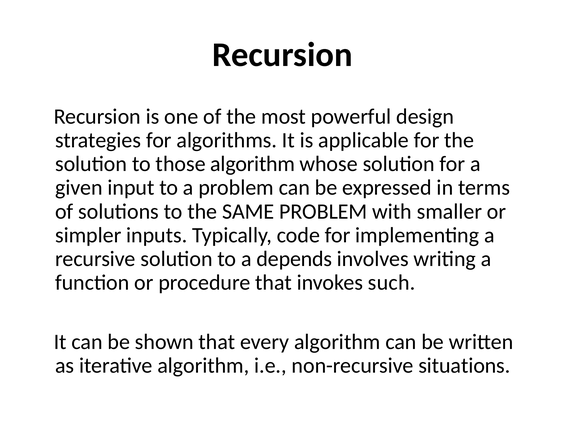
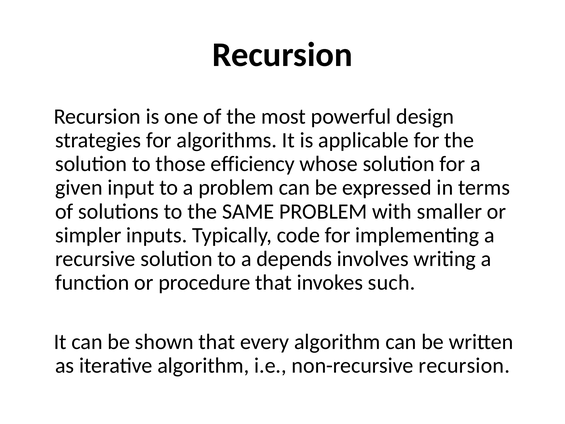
those algorithm: algorithm -> efficiency (253, 164)
non-recursive situations: situations -> recursion (464, 365)
